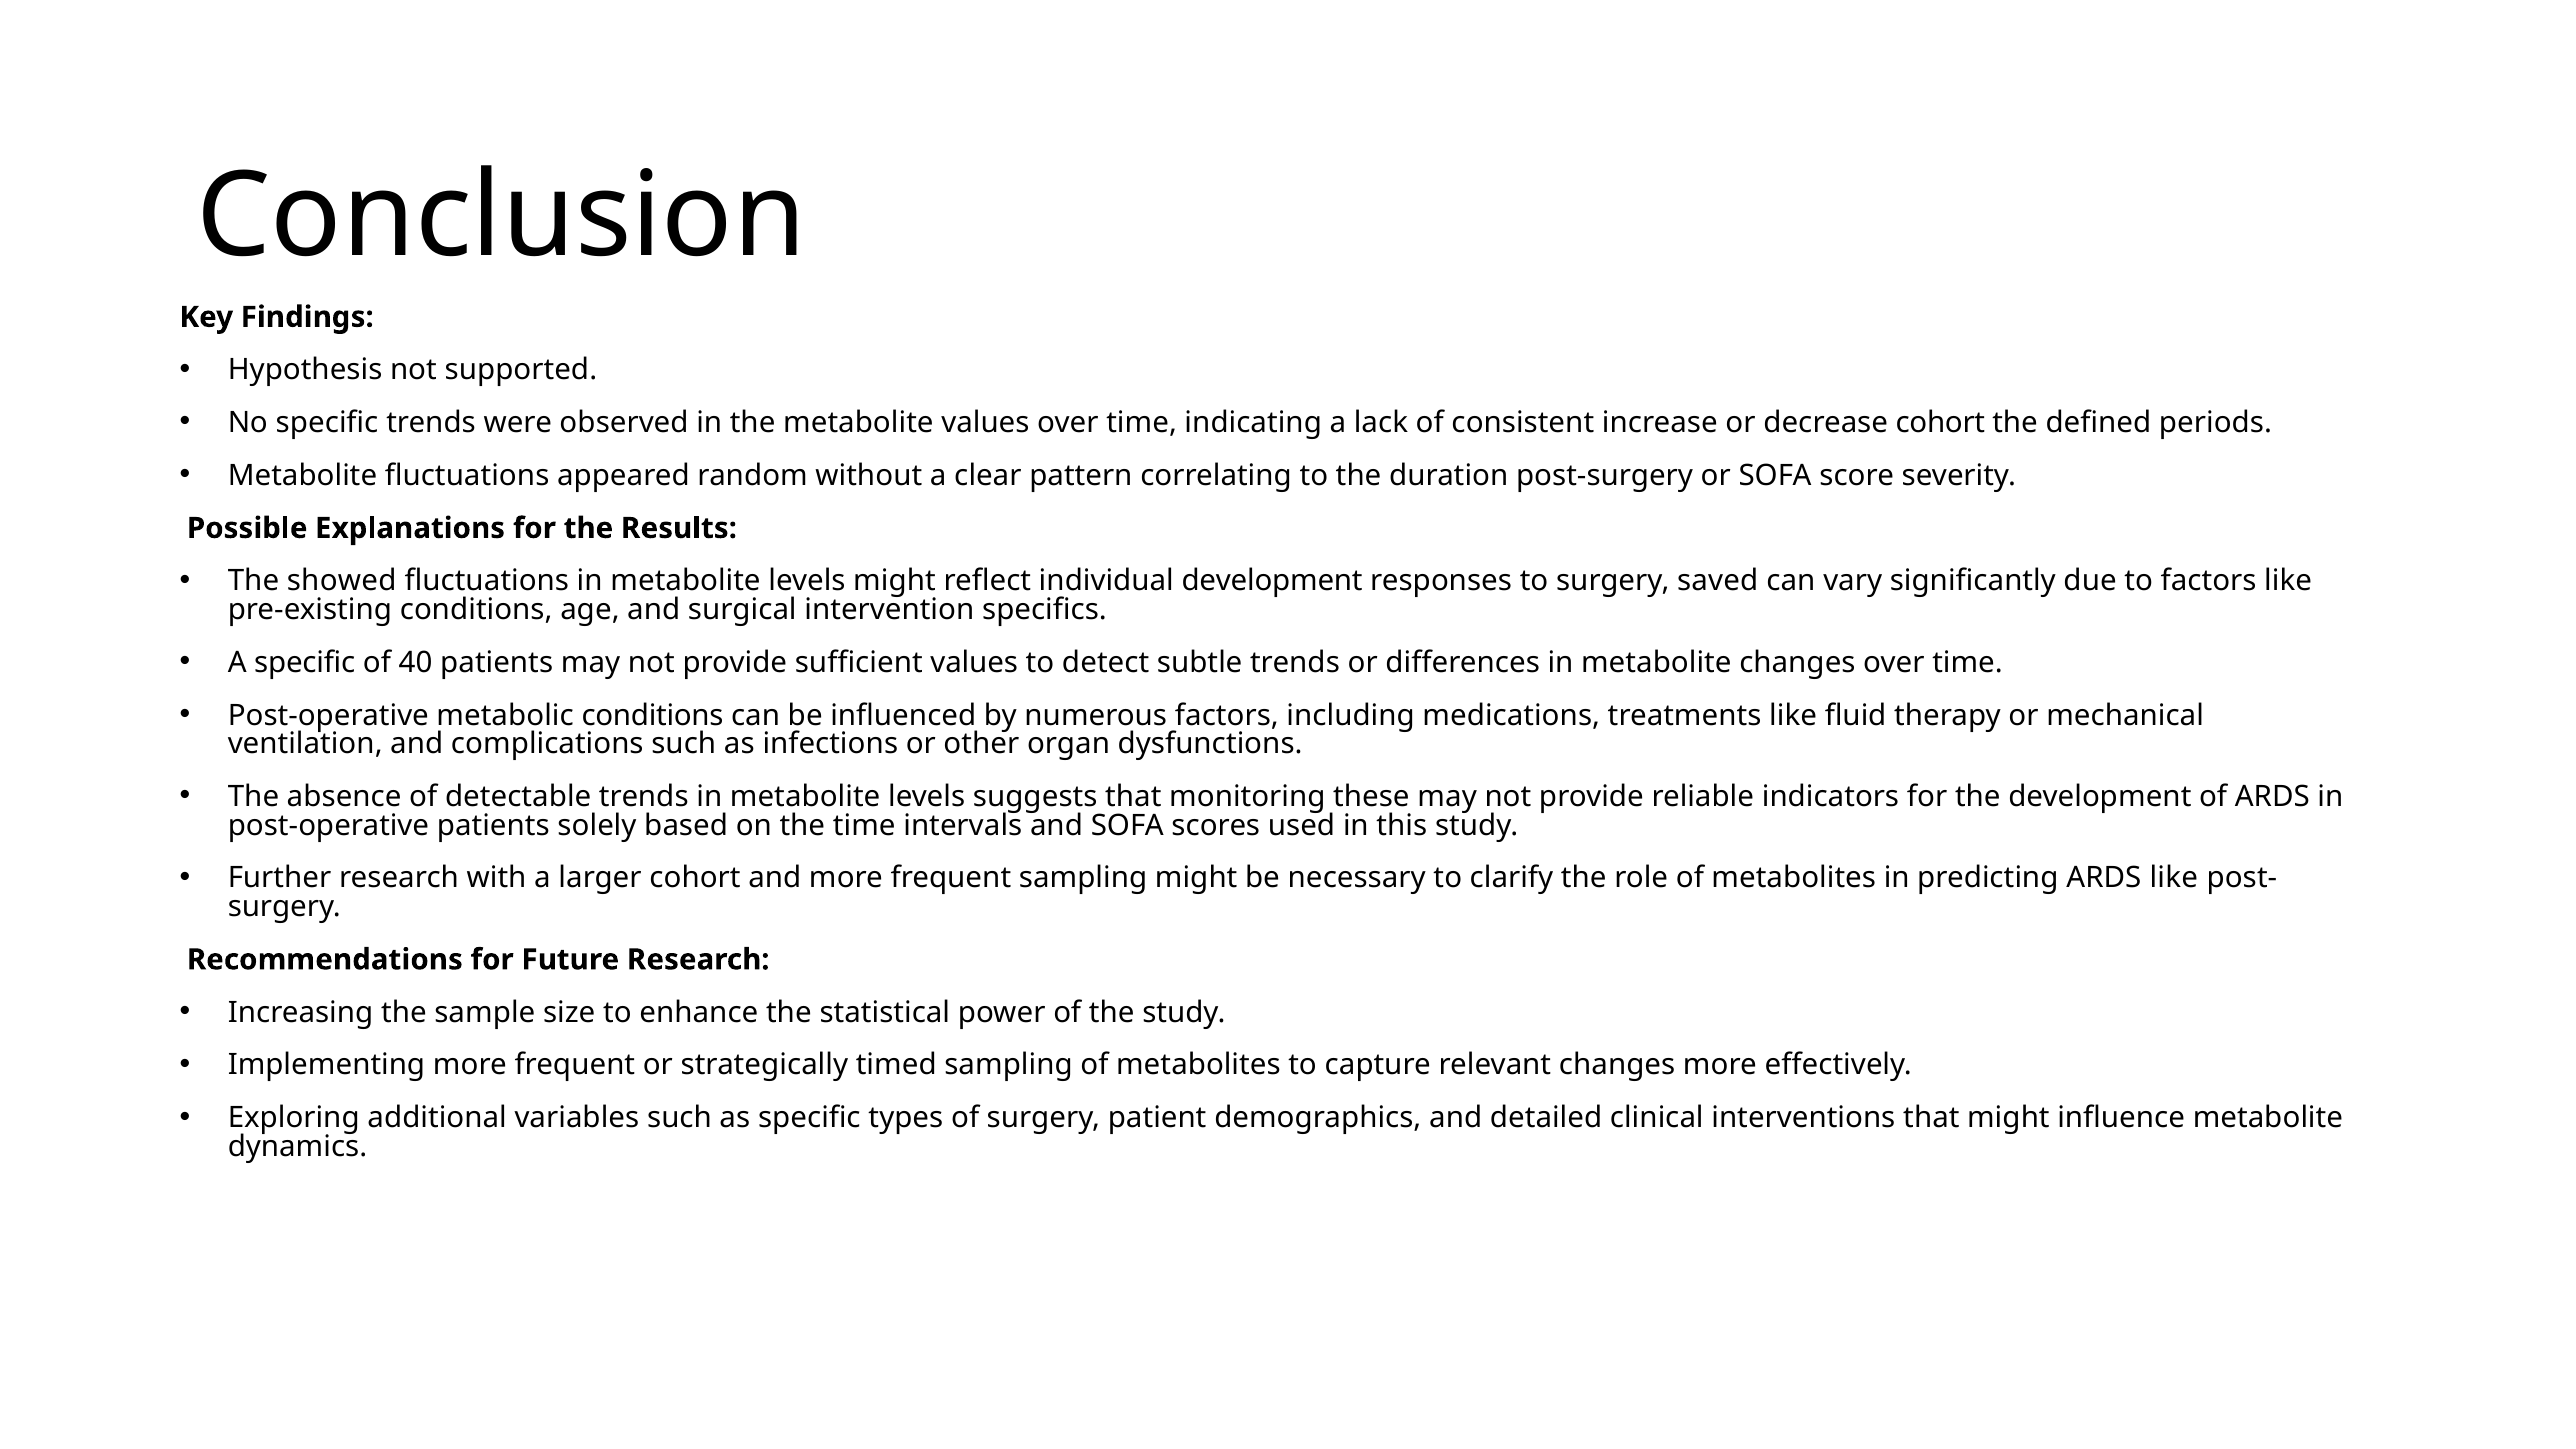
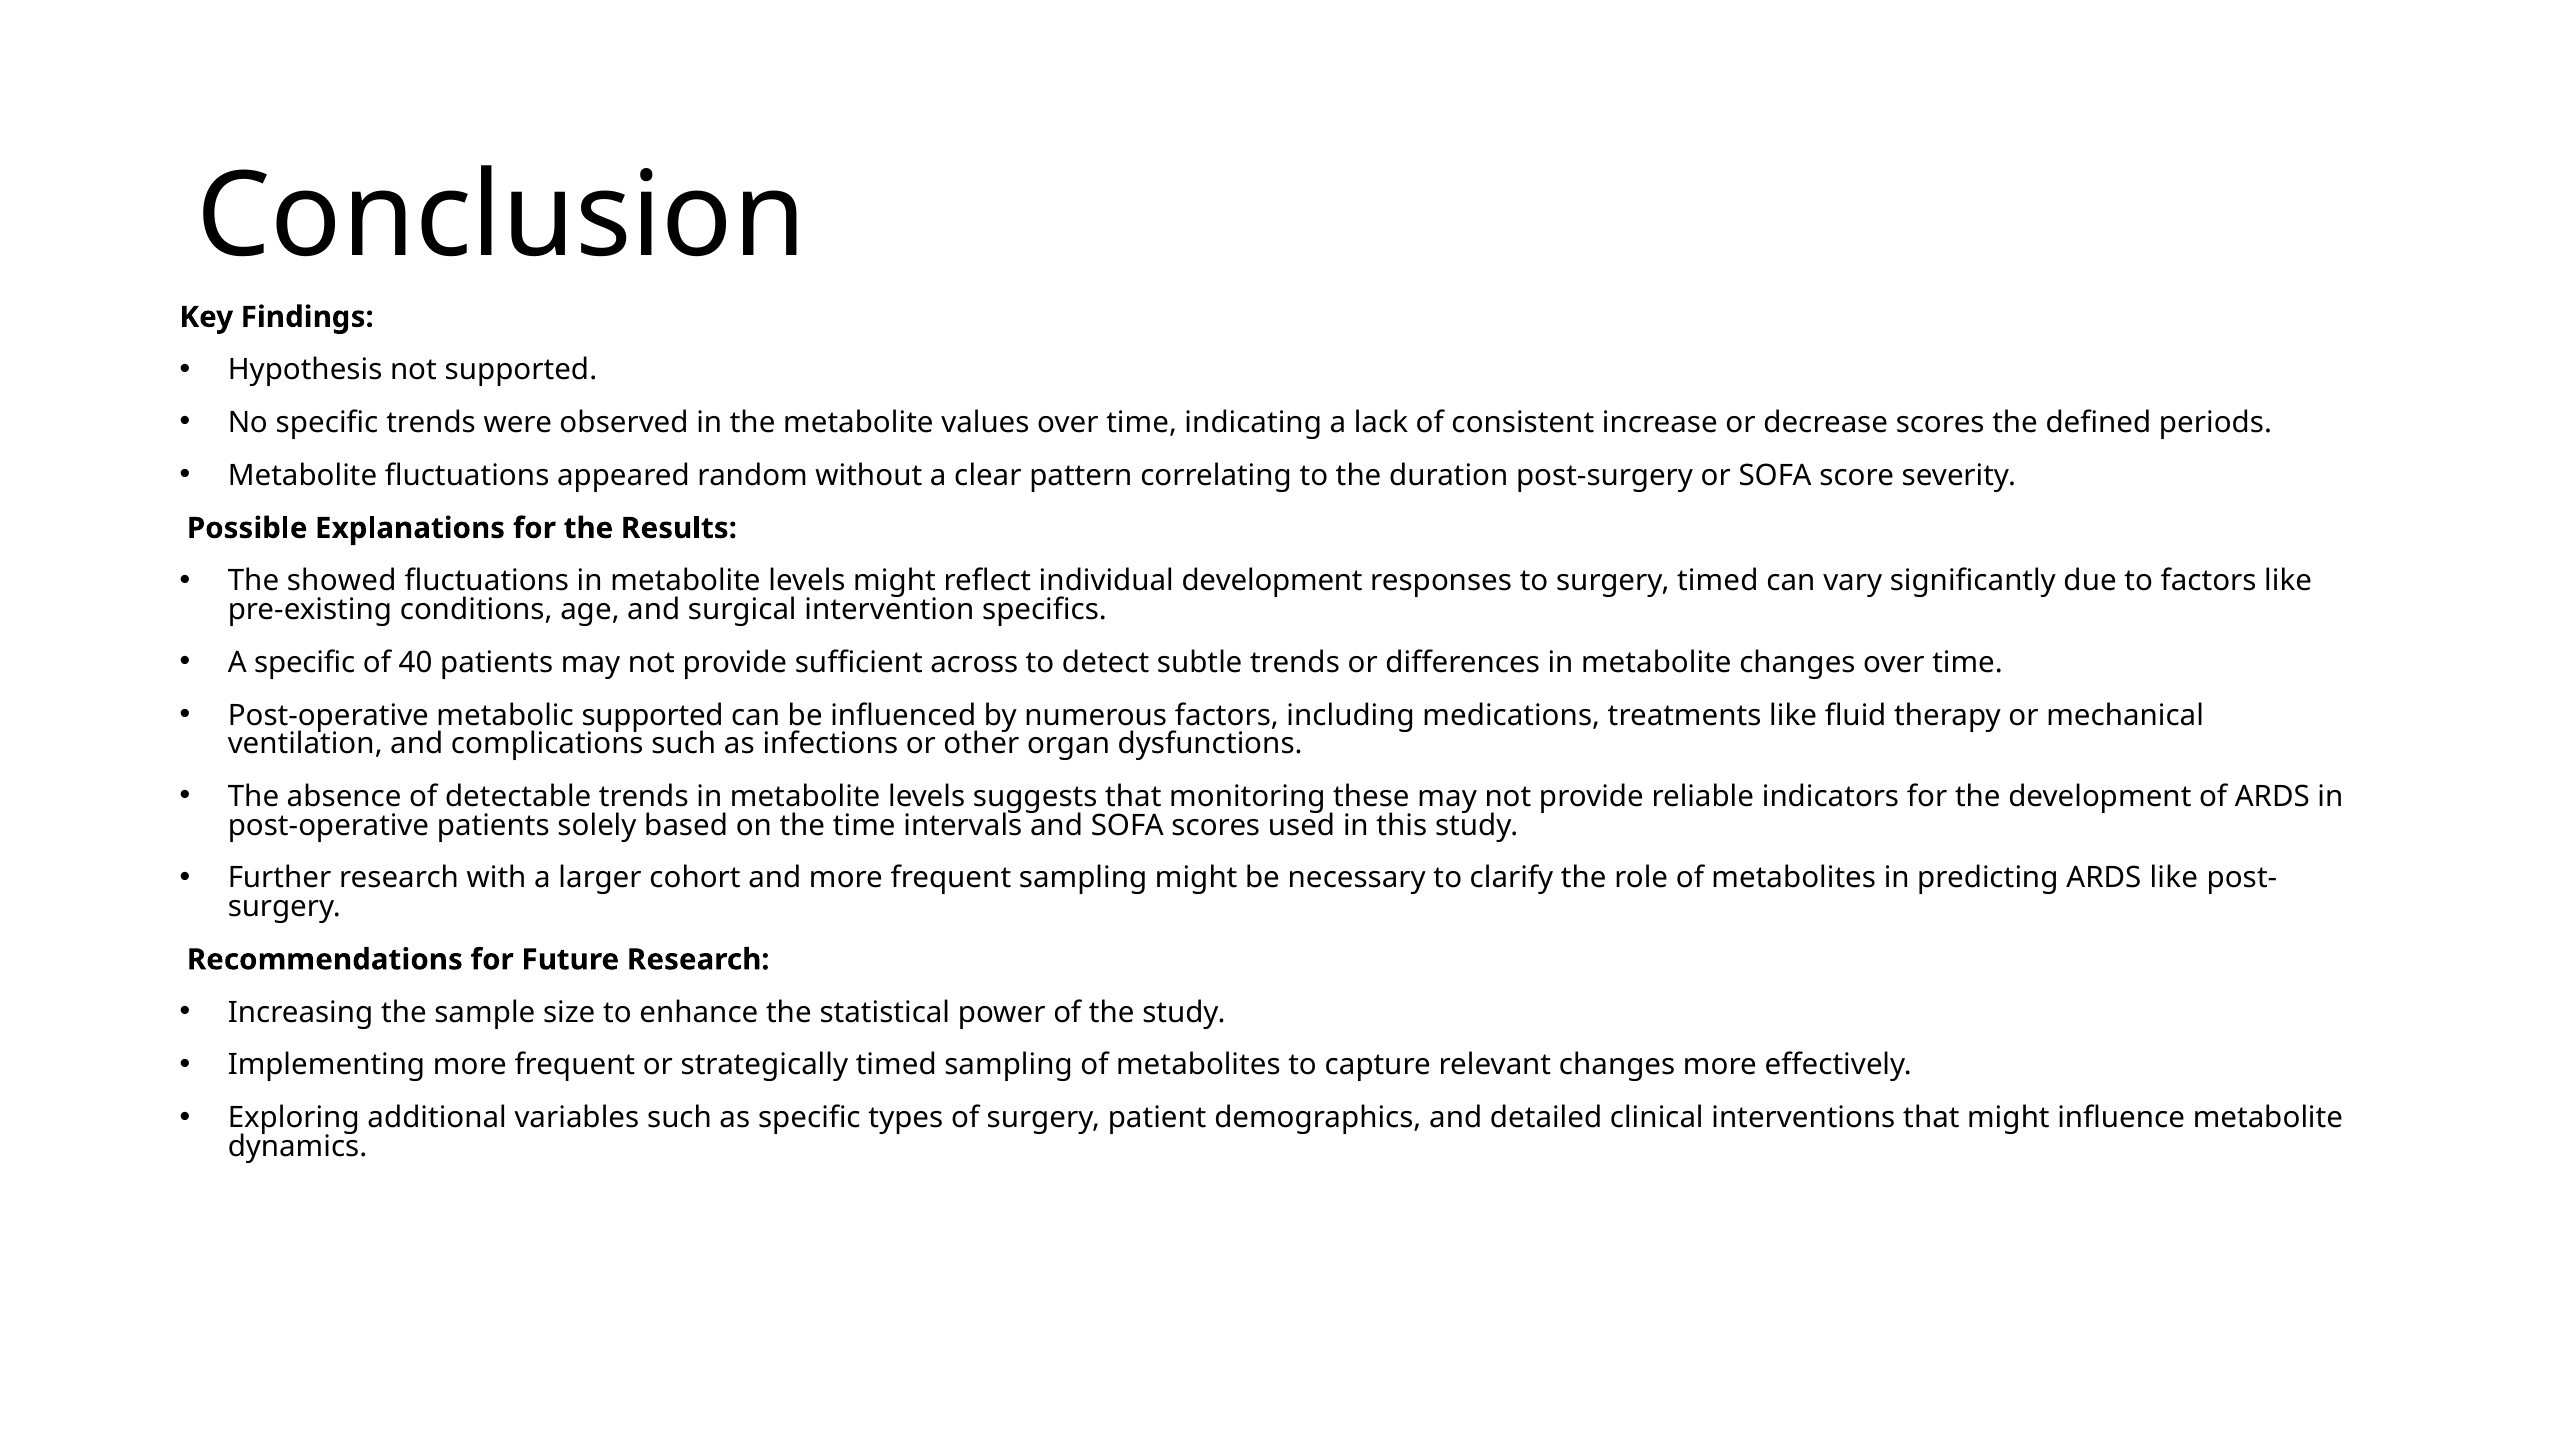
decrease cohort: cohort -> scores (1940, 423)
surgery saved: saved -> timed (1718, 581)
sufficient values: values -> across (974, 662)
metabolic conditions: conditions -> supported (653, 715)
